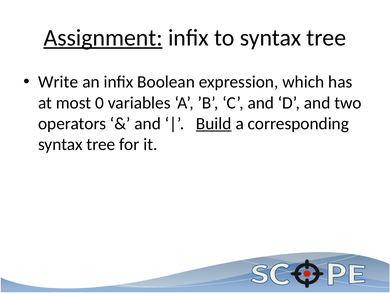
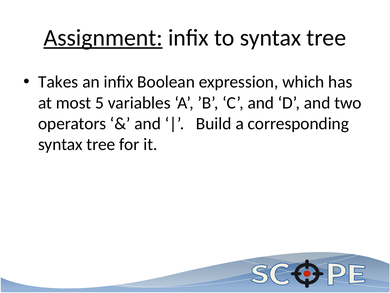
Write: Write -> Takes (58, 82)
0: 0 -> 5 (100, 103)
Build underline: present -> none (214, 123)
